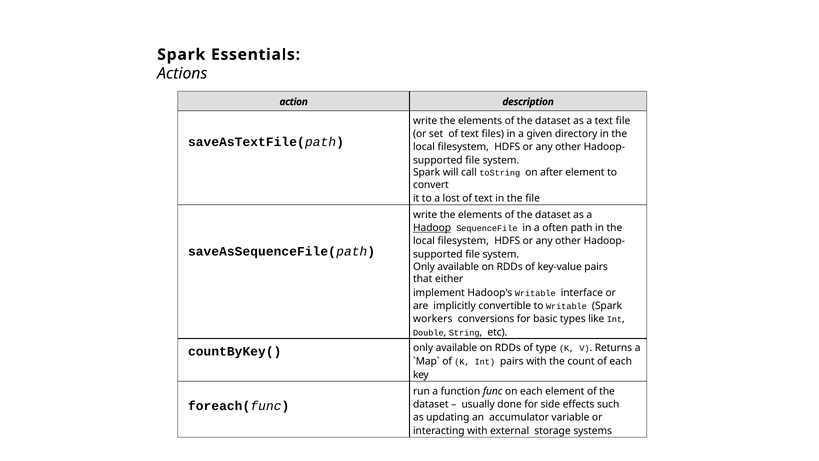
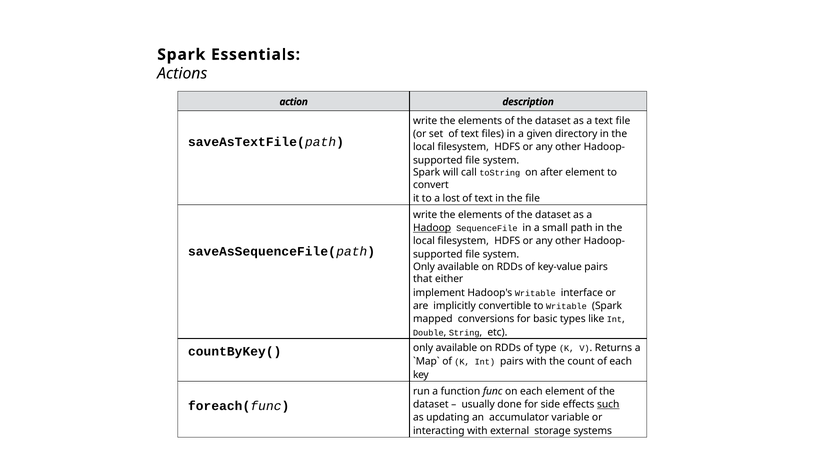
often: often -> small (555, 228)
workers: workers -> mapped (433, 319)
such underline: none -> present (608, 404)
